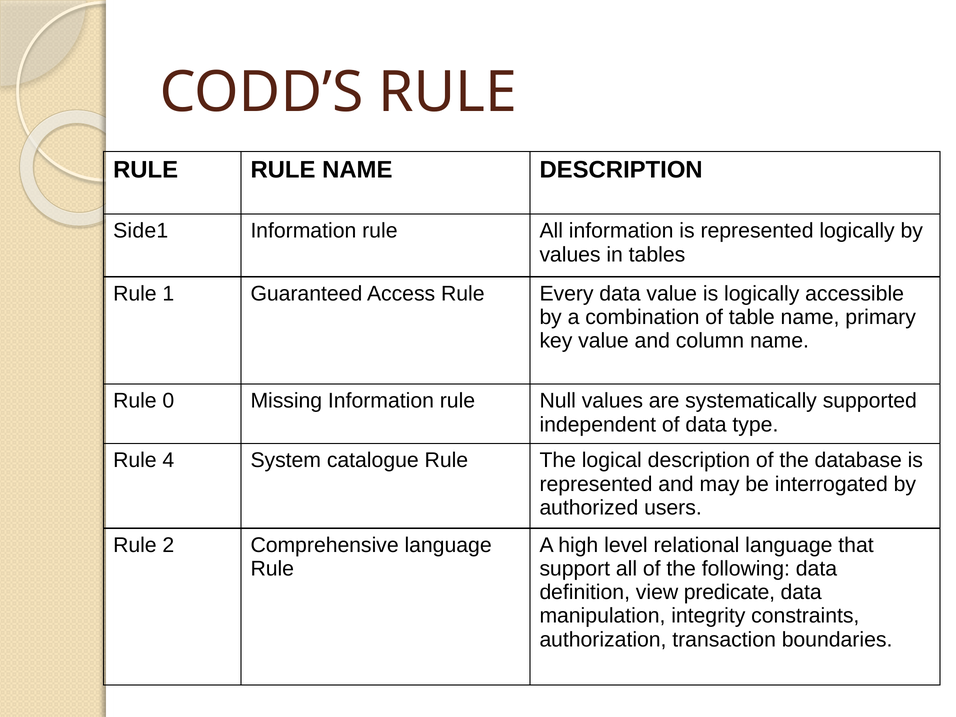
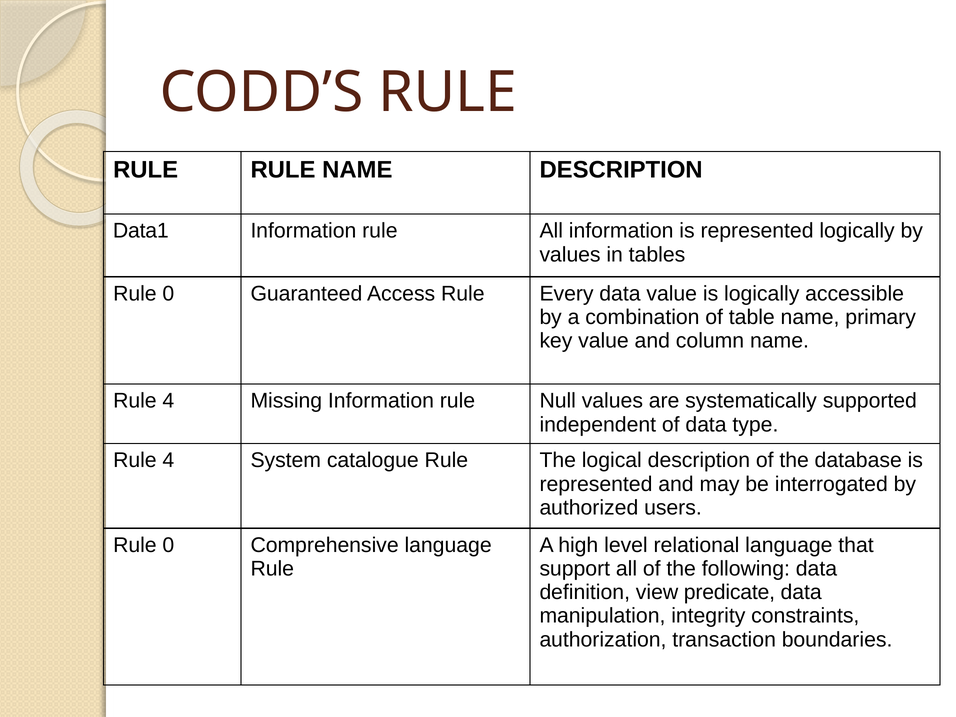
Side1: Side1 -> Data1 (141, 231)
1: 1 -> 0 (168, 294)
0: 0 -> 4 (168, 401)
2: 2 -> 0 (168, 545)
